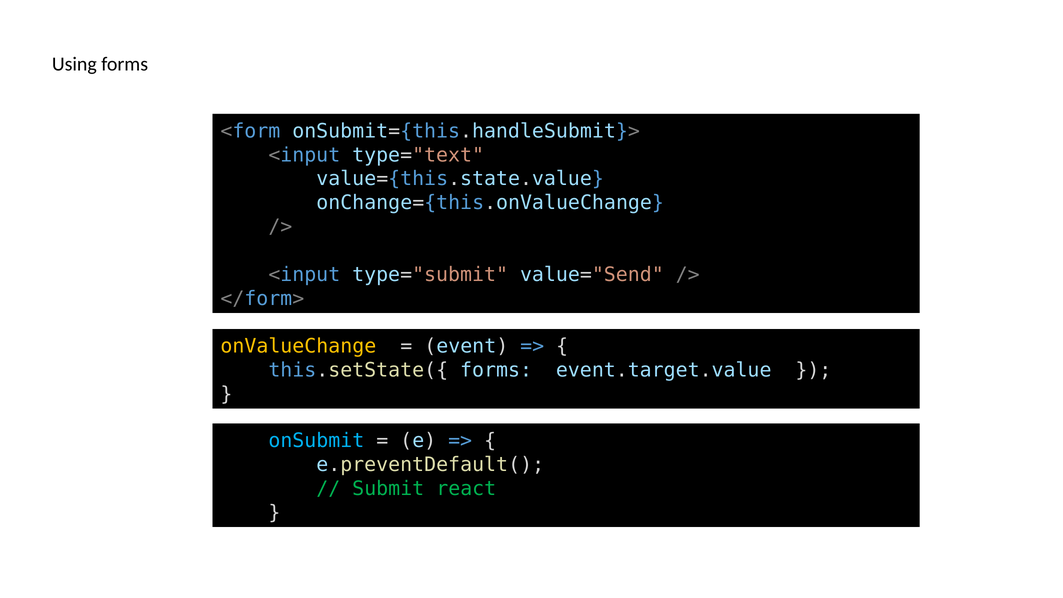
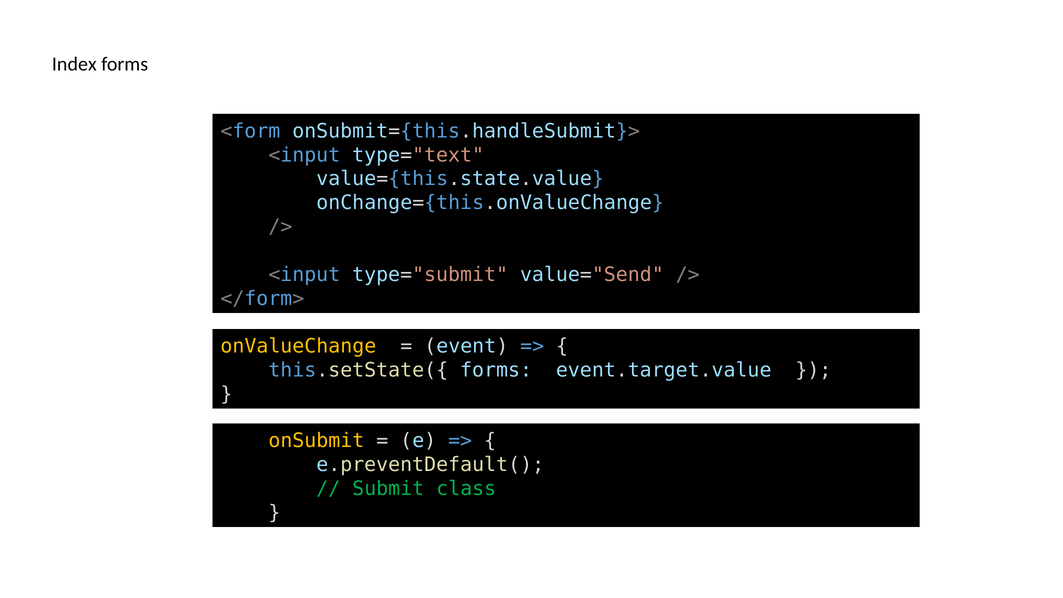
Using: Using -> Index (74, 64)
onSubmit colour: light blue -> yellow (316, 441)
react: react -> class (466, 489)
